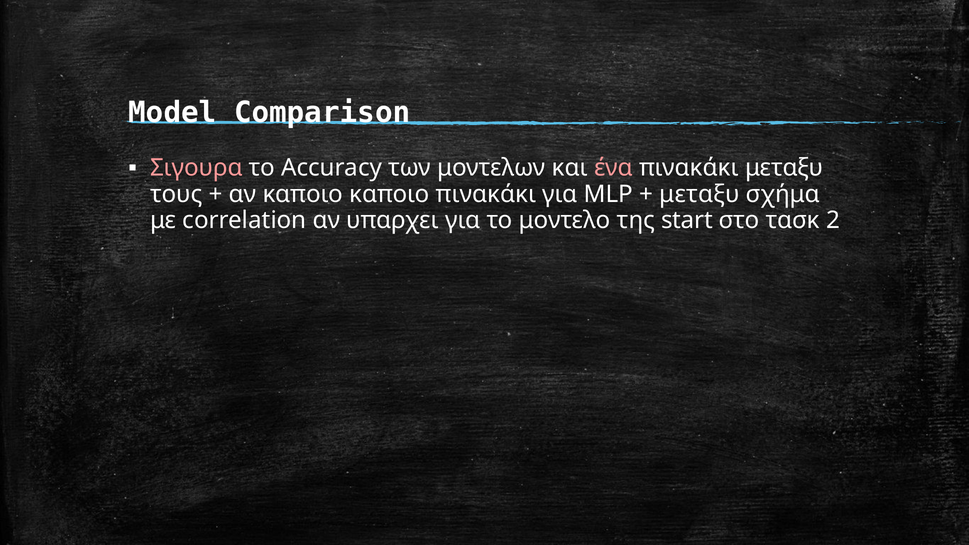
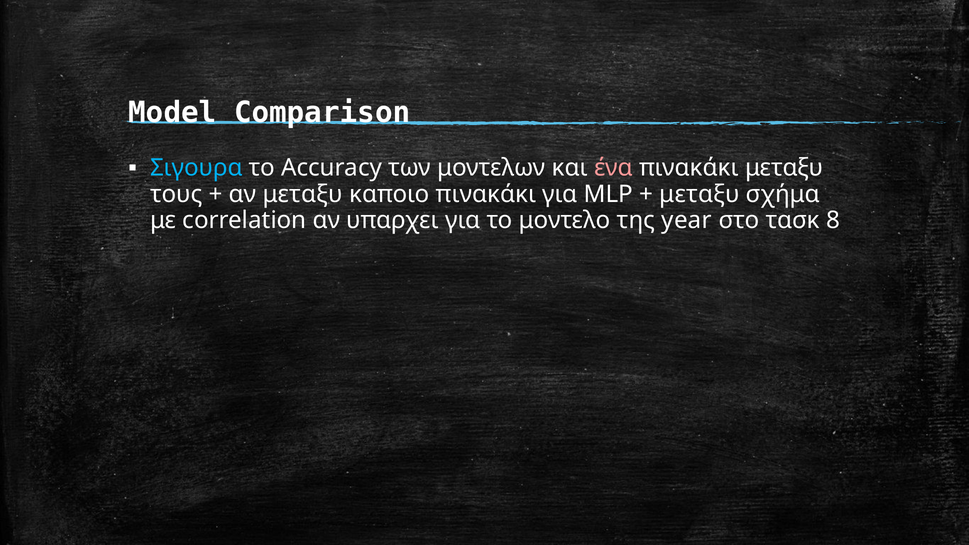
Σιγουρα colour: pink -> light blue (196, 168)
αν καποιο: καποιο -> μεταξυ (303, 194)
start: start -> year (687, 220)
2: 2 -> 8 (833, 220)
